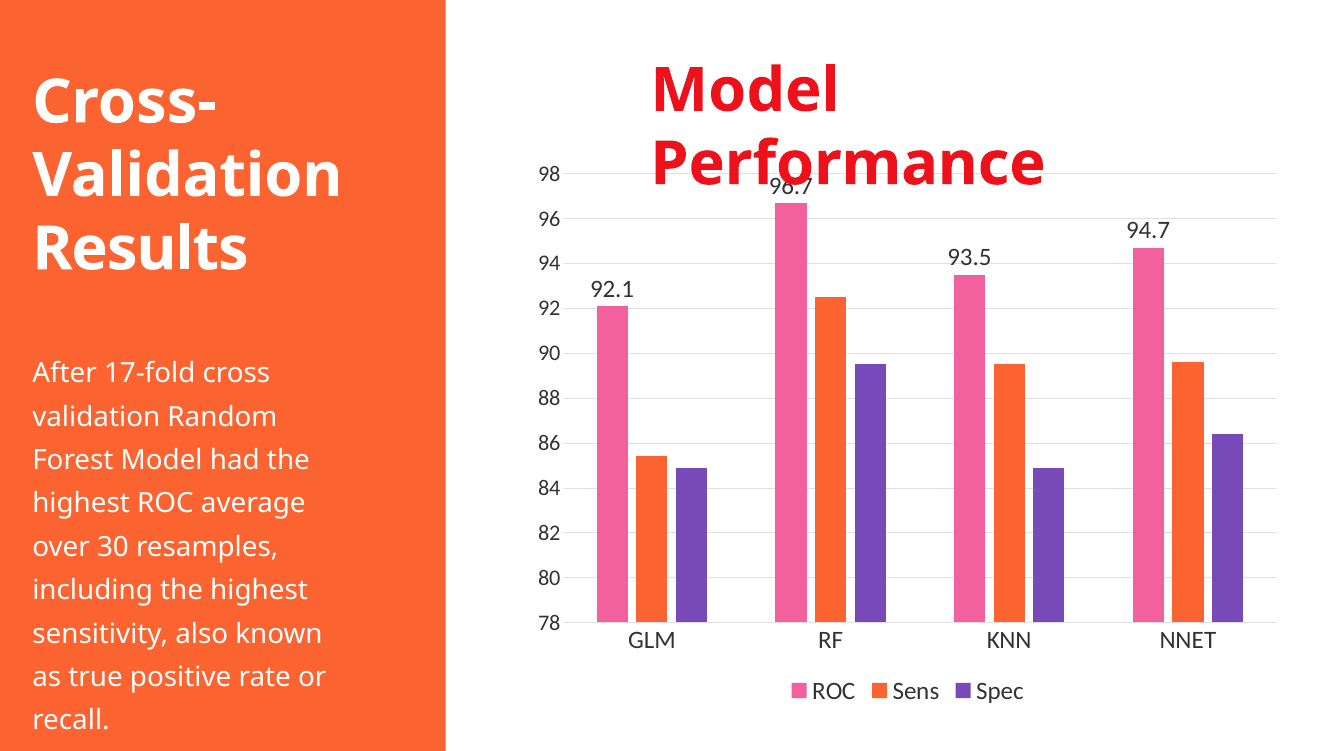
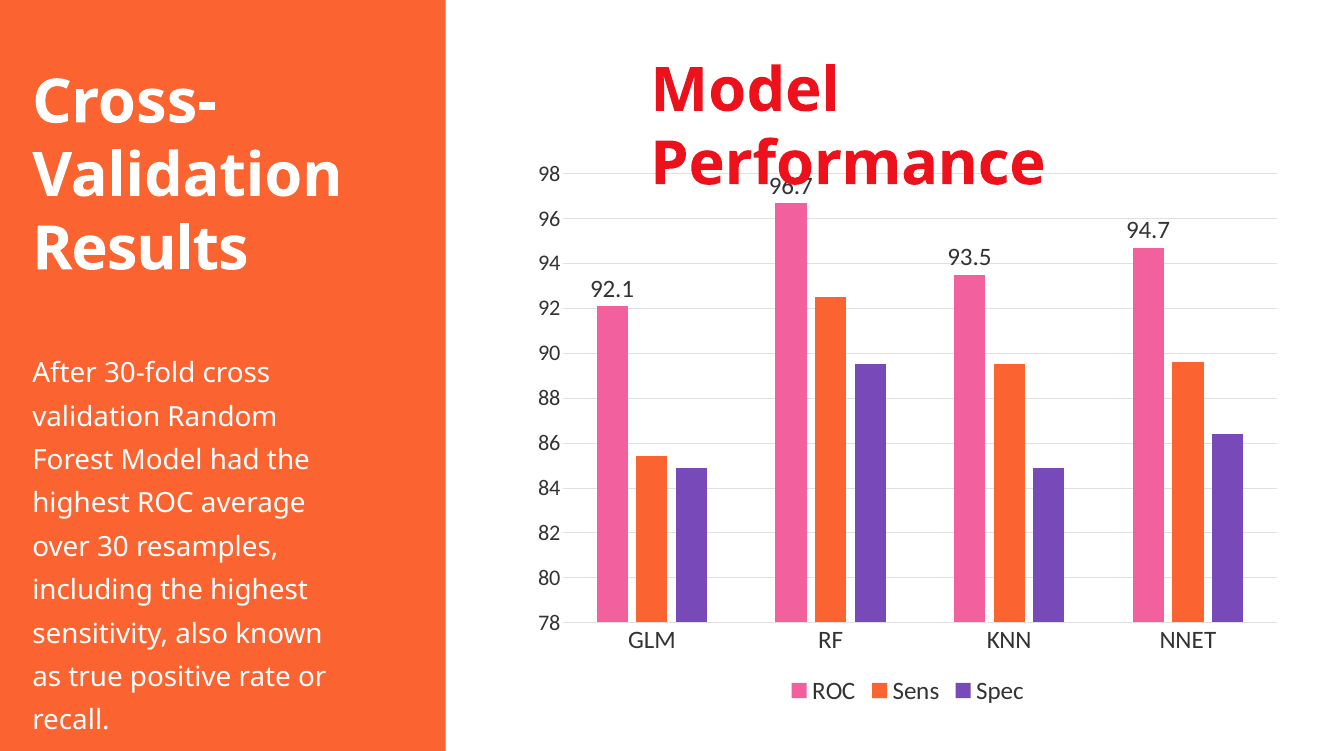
17-fold: 17-fold -> 30-fold (150, 374)
